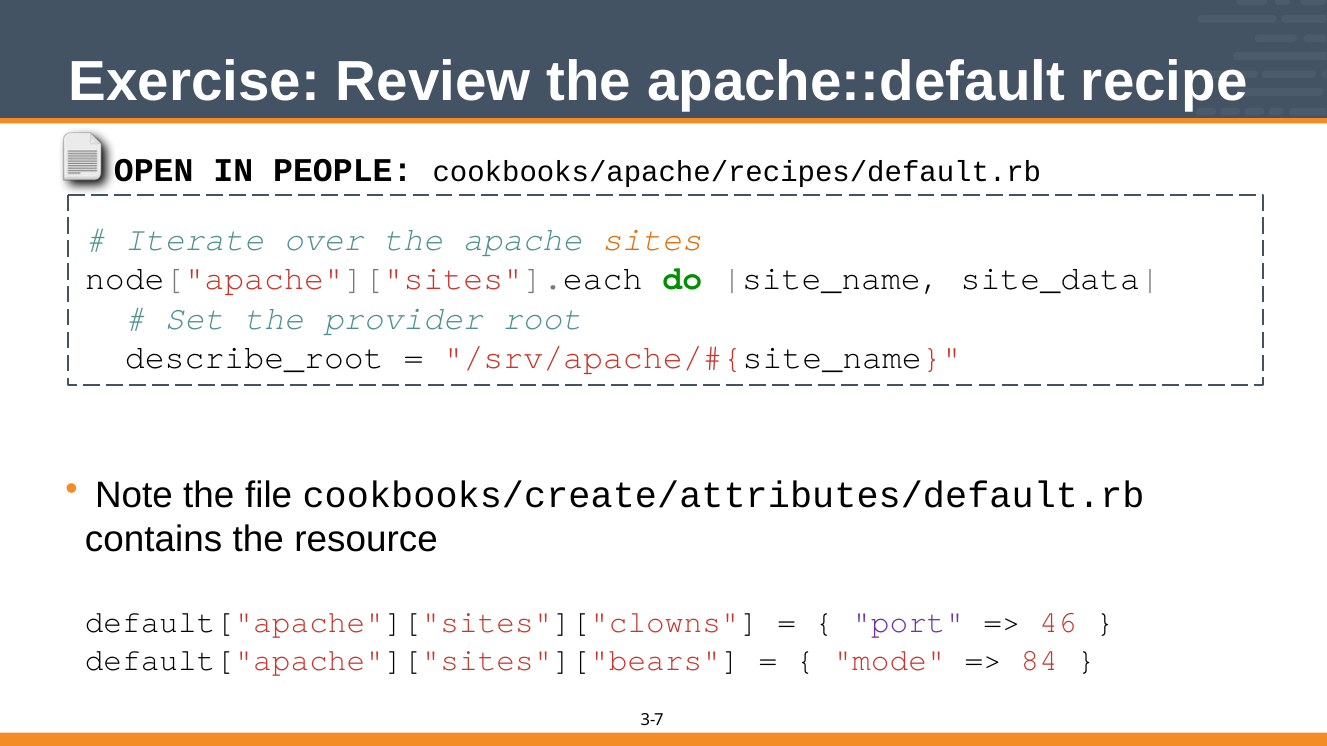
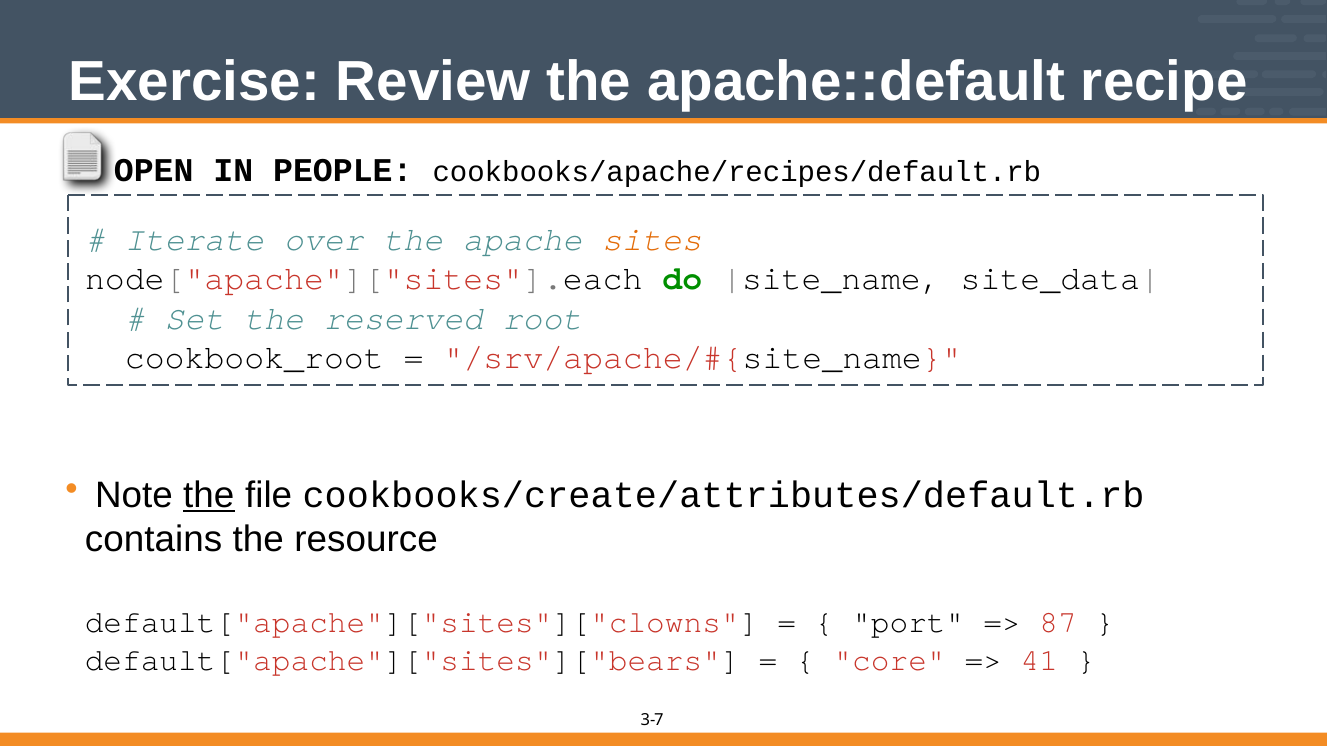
provider: provider -> reserved (403, 318)
describe_root: describe_root -> cookbook_root (254, 358)
the underline: none -> present (209, 496)
port colour: purple -> black (908, 623)
46: 46 -> 87 (1058, 623)
mode: mode -> core (890, 660)
84: 84 -> 41 (1039, 660)
